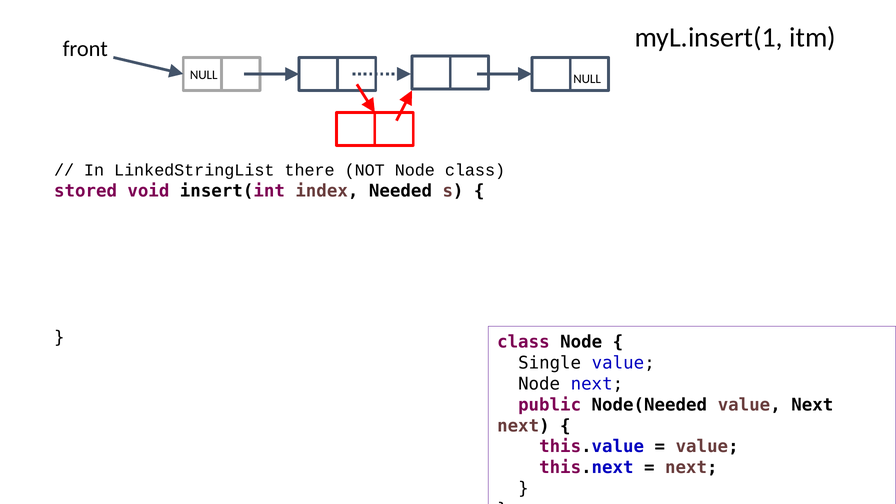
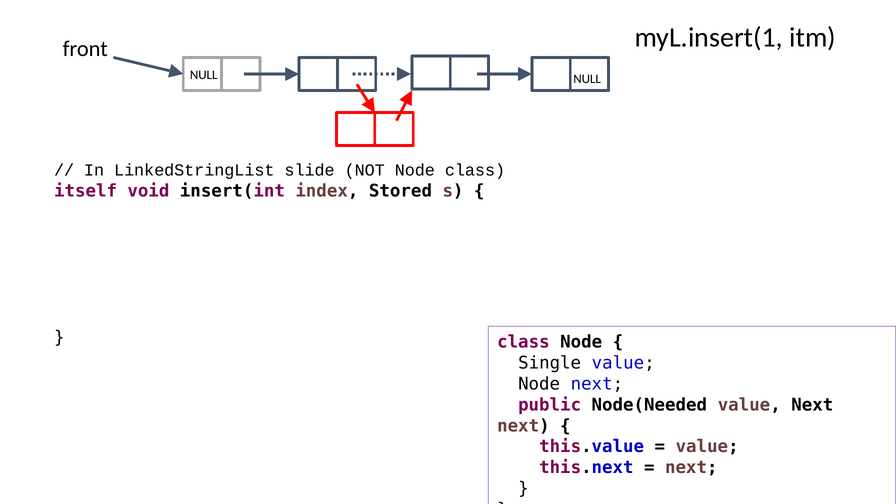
there: there -> slide (310, 170)
stored: stored -> itself (85, 191)
Needed: Needed -> Stored (400, 191)
